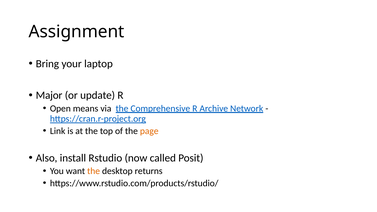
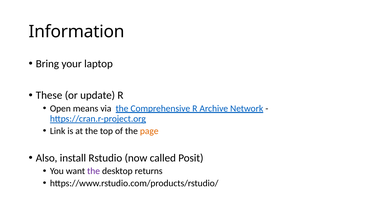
Assignment: Assignment -> Information (77, 32)
Major: Major -> These (49, 95)
the colour: orange -> purple (94, 171)
